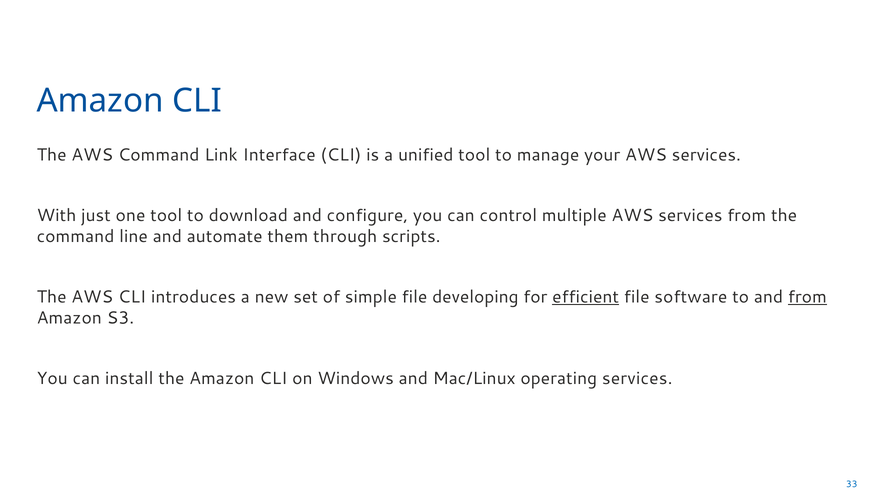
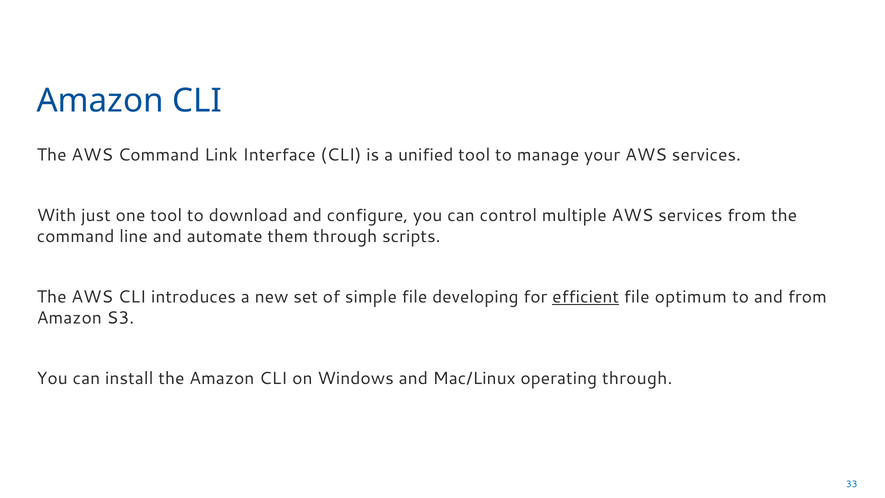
software: software -> optimum (691, 297)
from underline: present -> none (807, 297)
operating services: services -> through (637, 379)
